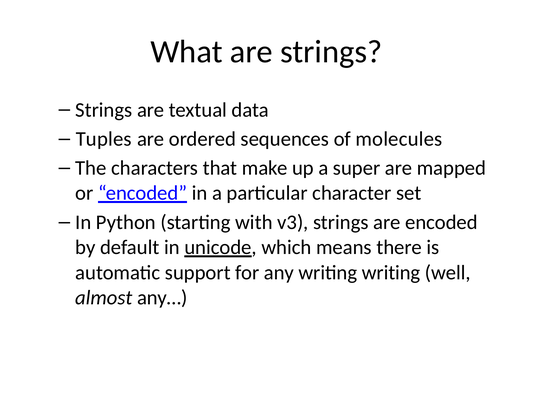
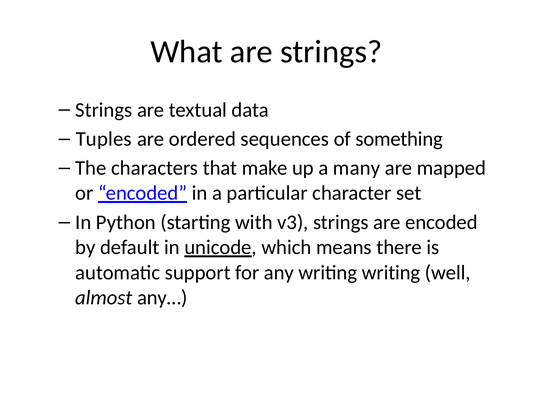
molecules: molecules -> something (399, 139)
super: super -> many (357, 168)
